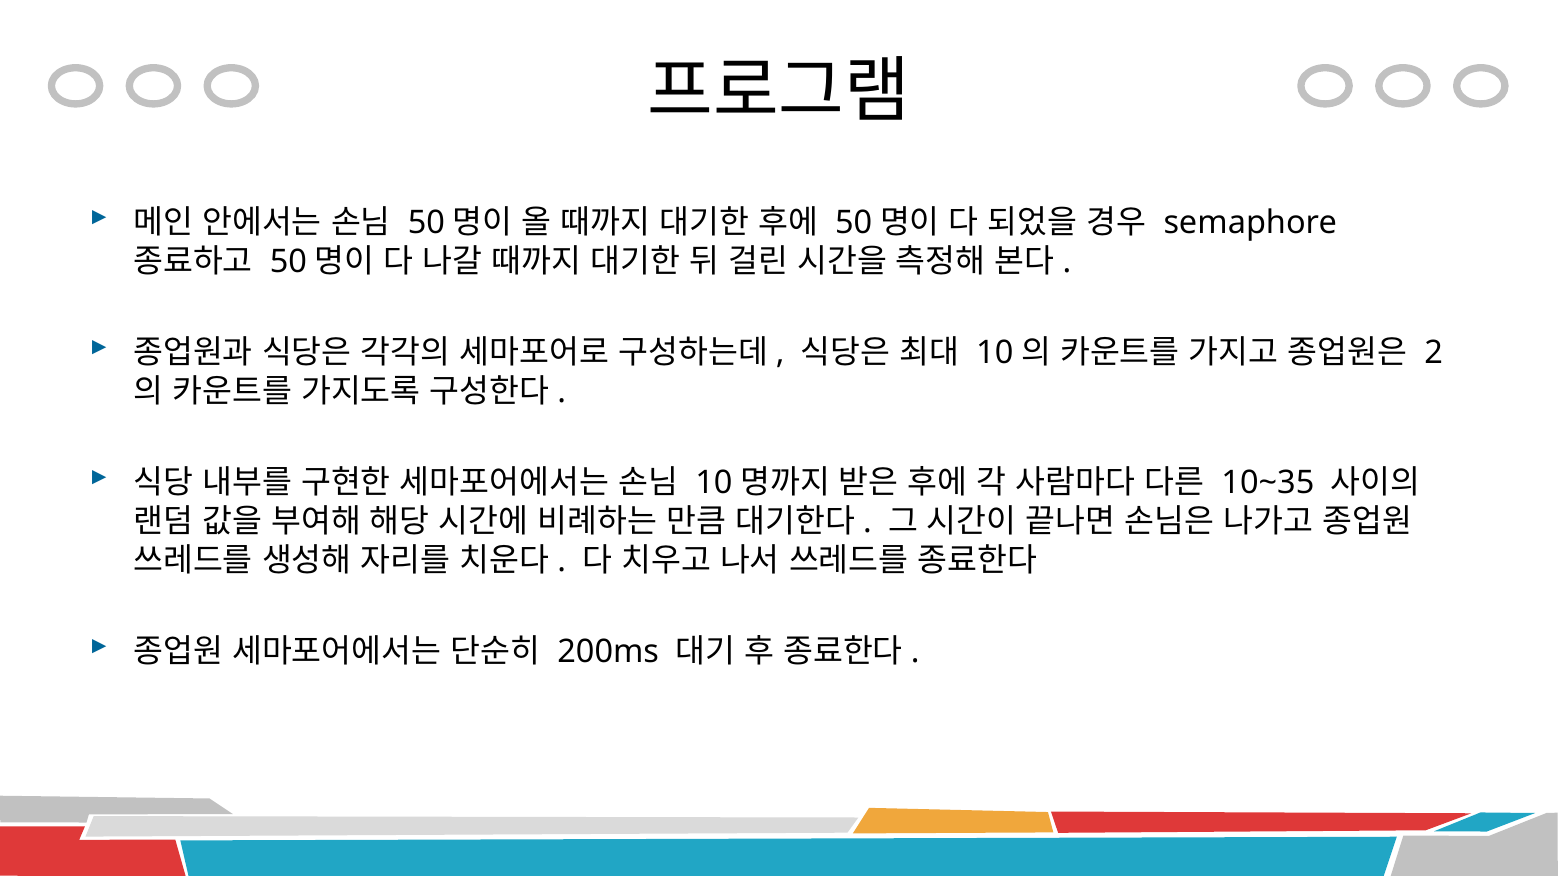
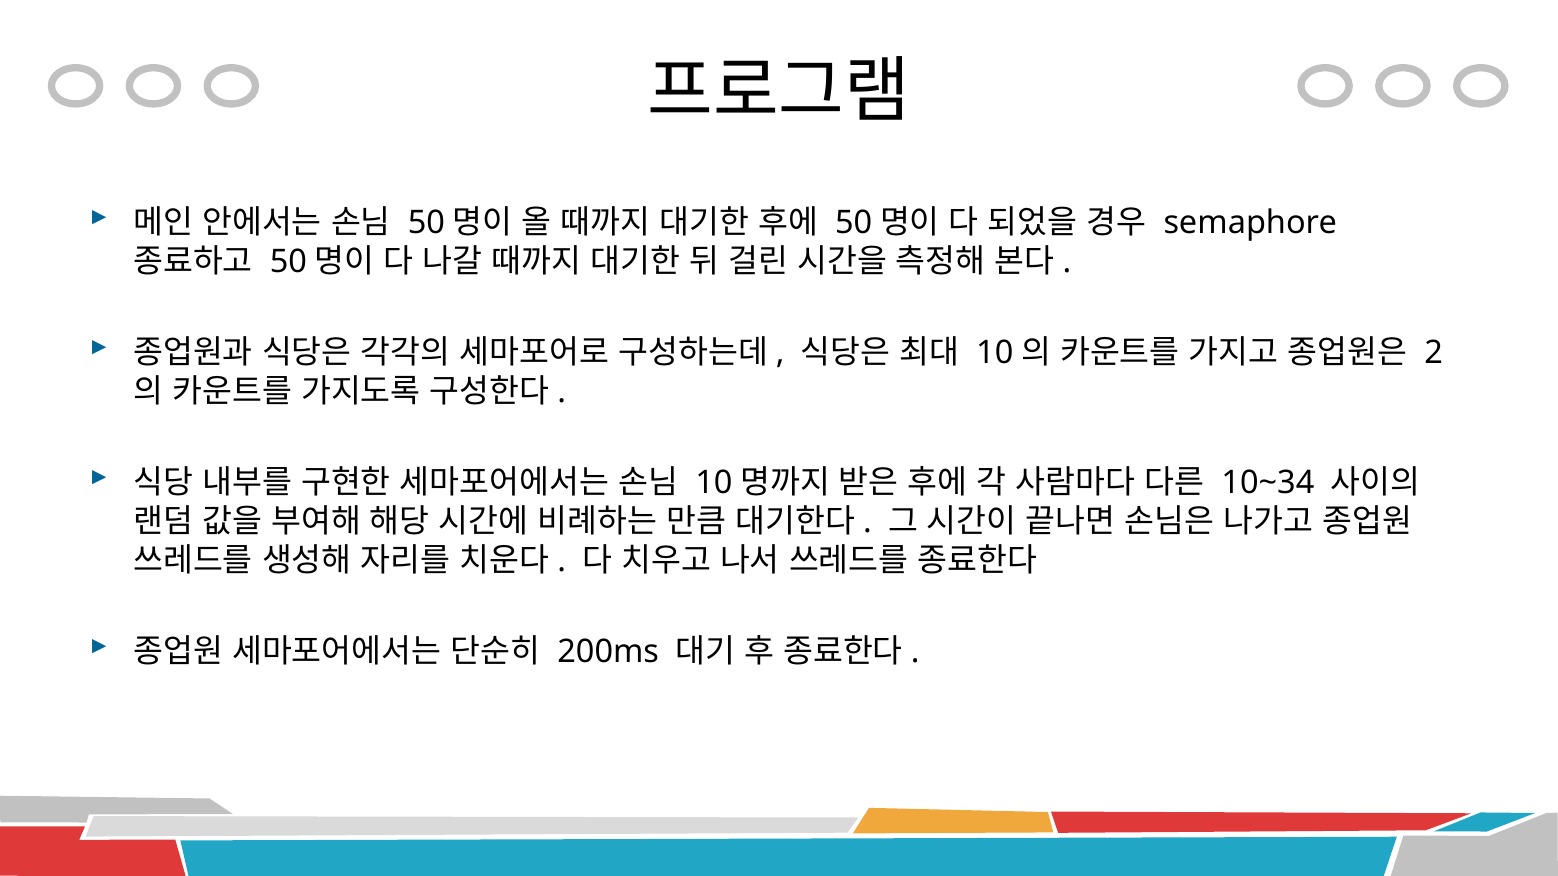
10~35: 10~35 -> 10~34 (1268, 483)
